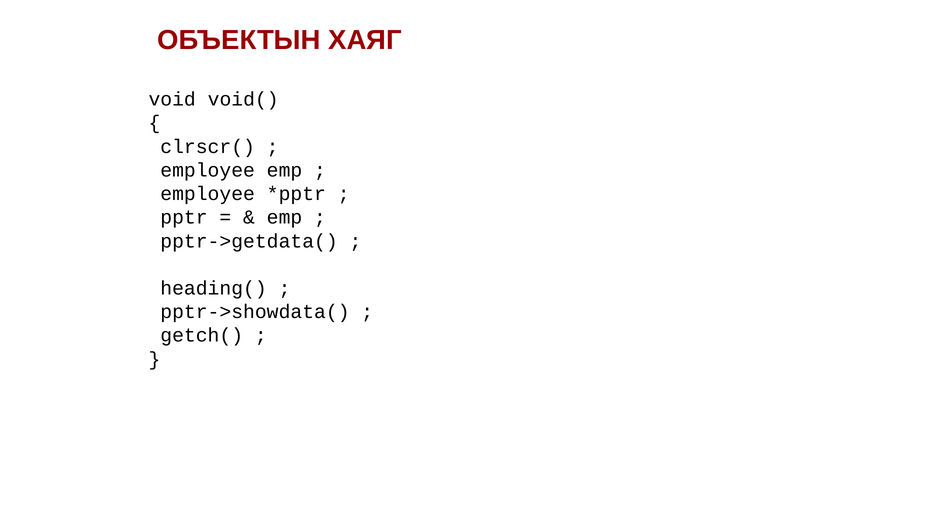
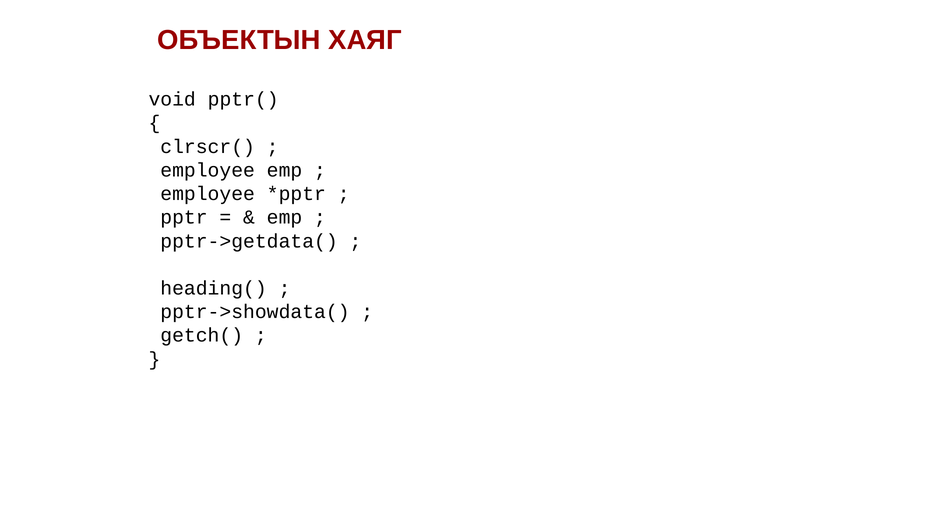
void(: void( -> pptr( (243, 99)
